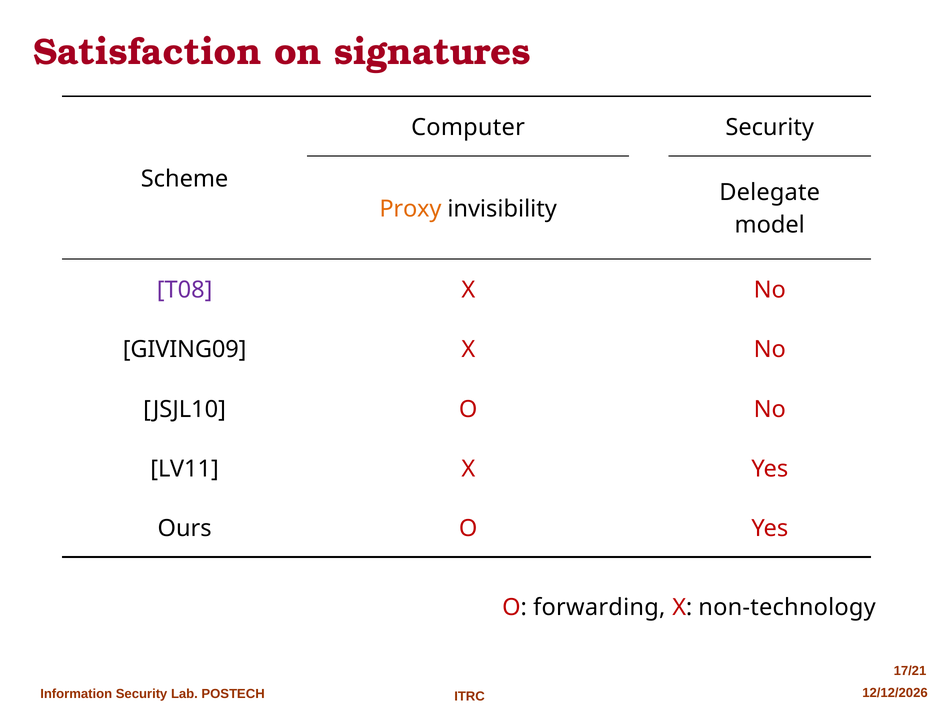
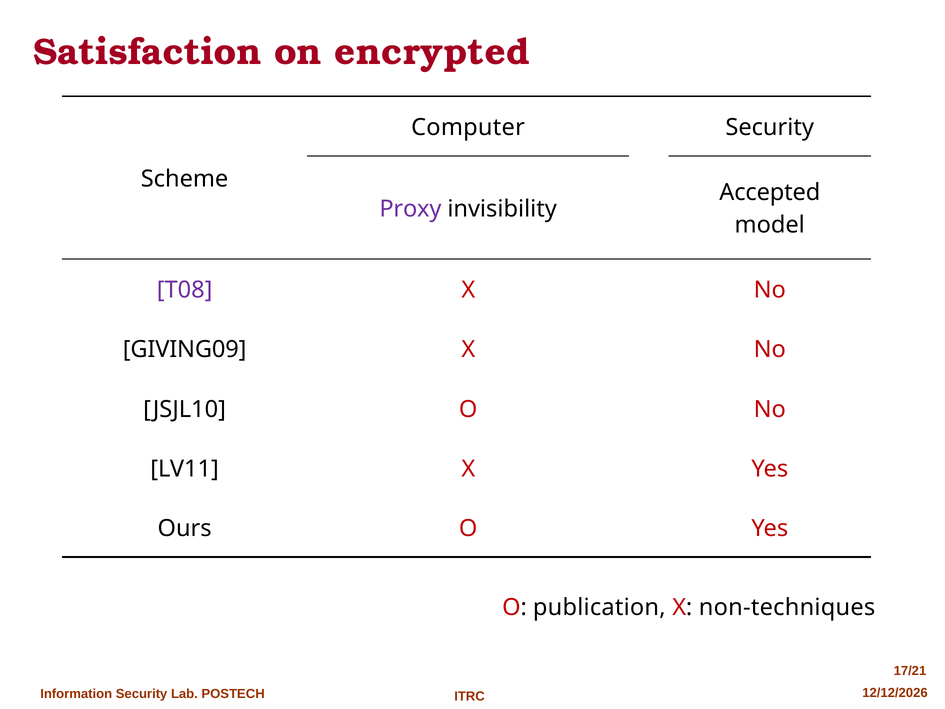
signatures: signatures -> encrypted (432, 52)
Delegate: Delegate -> Accepted (770, 193)
Proxy colour: orange -> purple (410, 209)
forwarding: forwarding -> publication (599, 607)
non-technology: non-technology -> non-techniques (787, 607)
